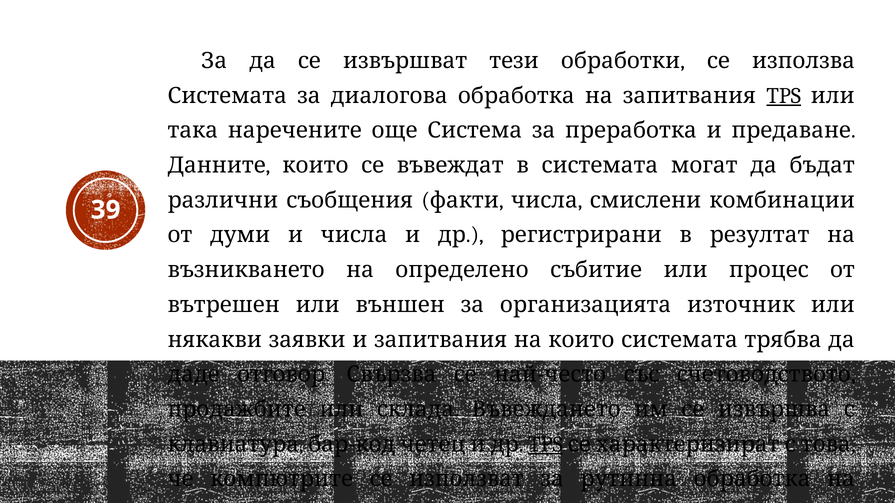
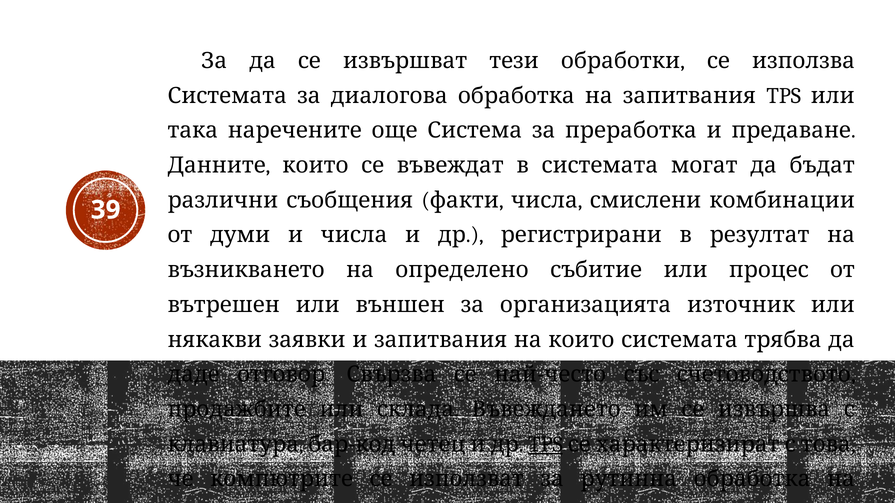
TPS underline: present -> none (784, 96)
